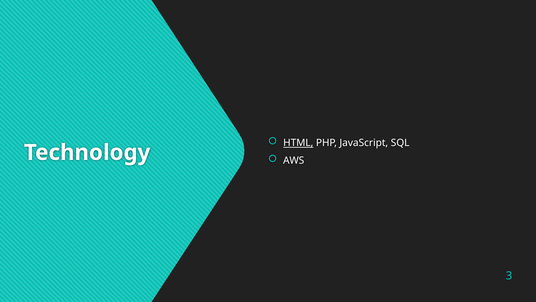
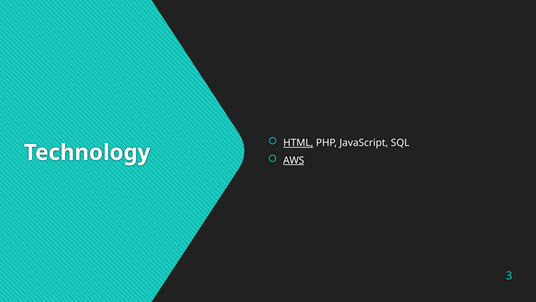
AWS underline: none -> present (294, 160)
